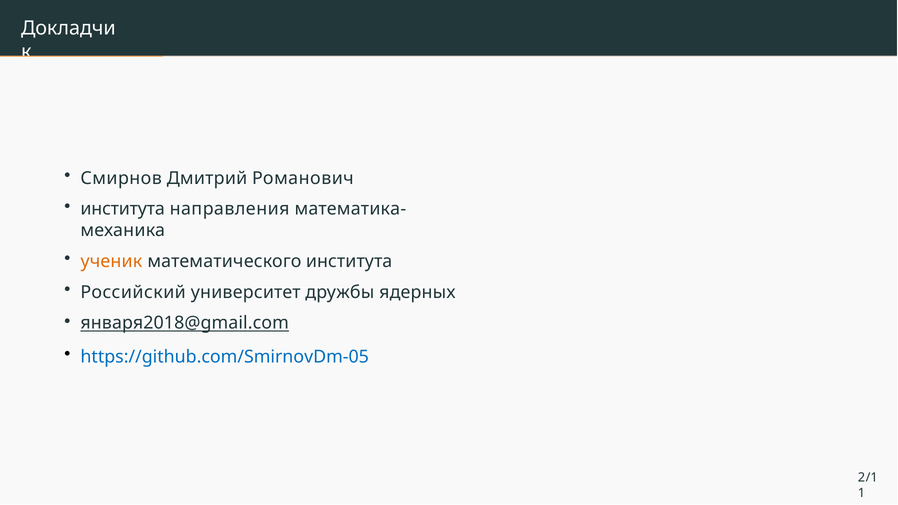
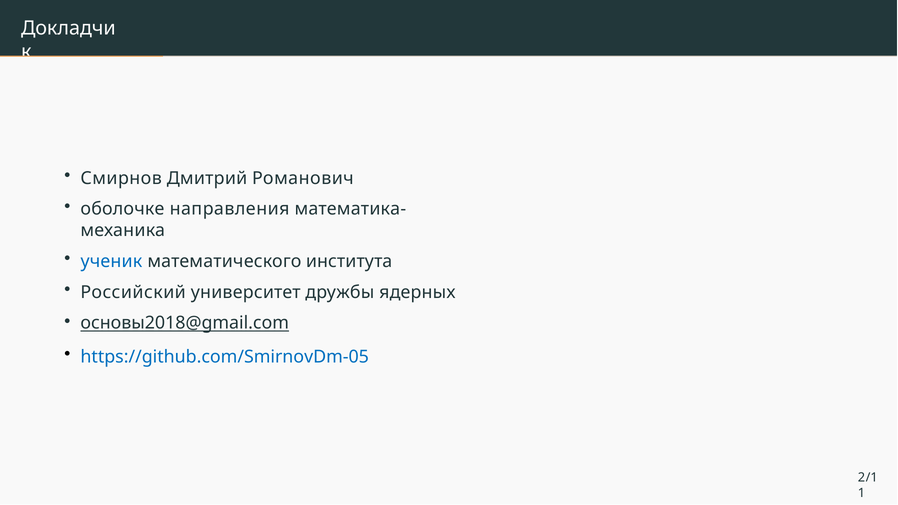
института: института -> оболочке (122, 209)
ученик colour: orange -> blue (111, 262)
января2018@gmail.com: января2018@gmail.com -> основы2018@gmail.com (185, 323)
